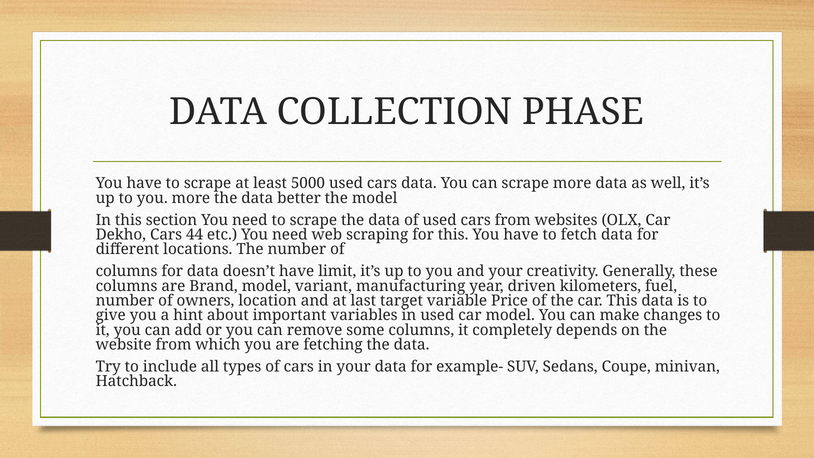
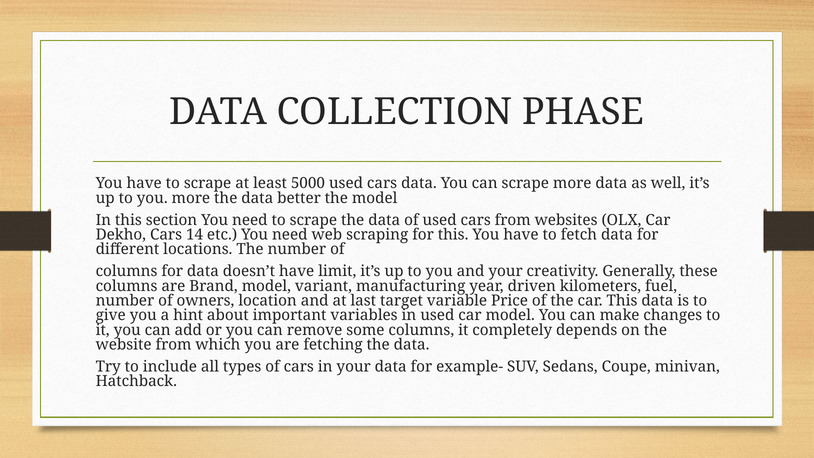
44: 44 -> 14 (195, 235)
